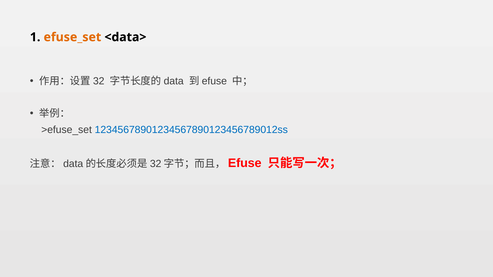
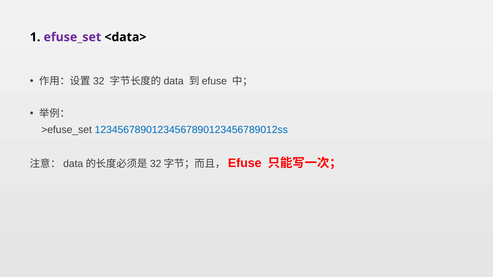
efuse_set colour: orange -> purple (72, 37)
